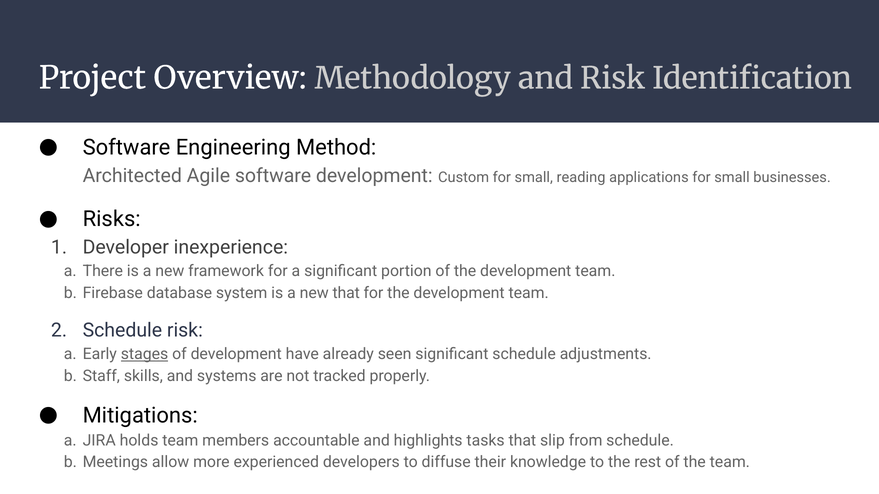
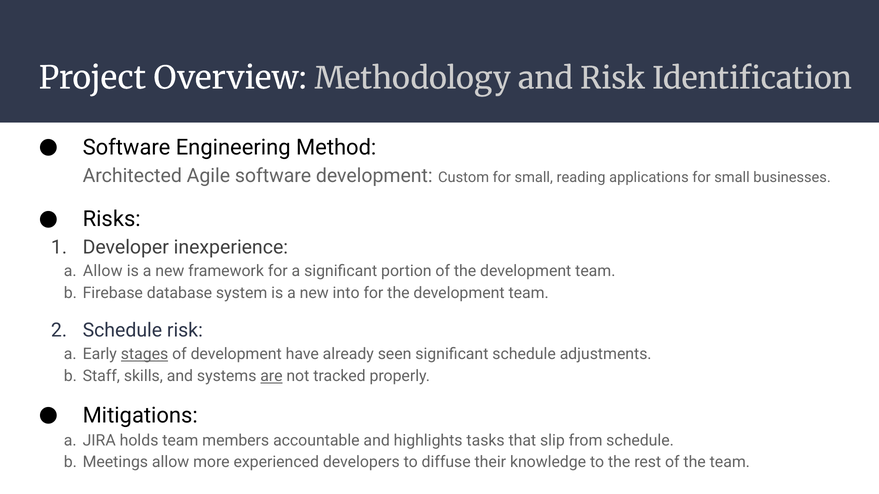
a There: There -> Allow (103, 271)
new that: that -> into (346, 293)
are underline: none -> present (271, 376)
